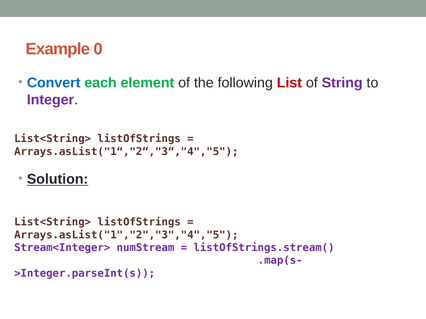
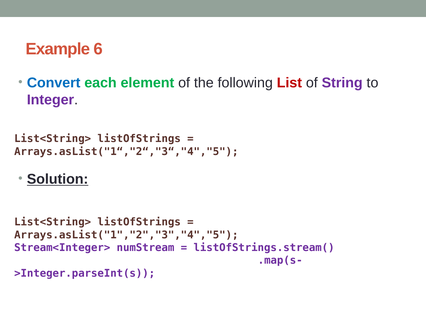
0: 0 -> 6 (98, 49)
